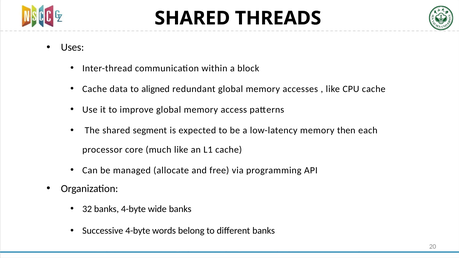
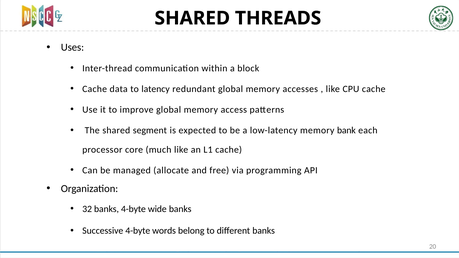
aligned: aligned -> latency (156, 89)
then: then -> bank (346, 131)
